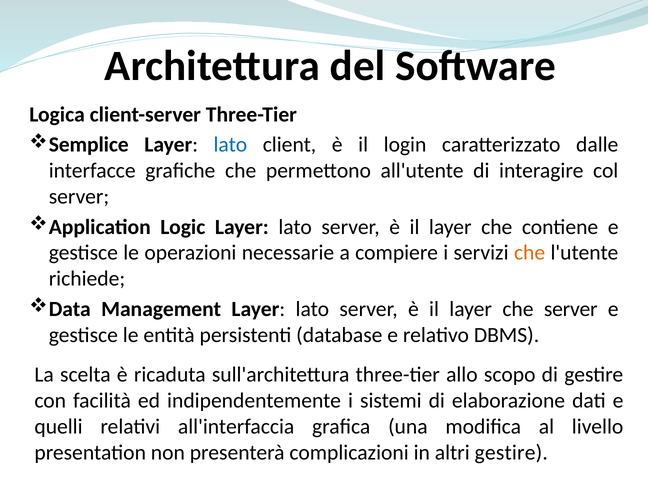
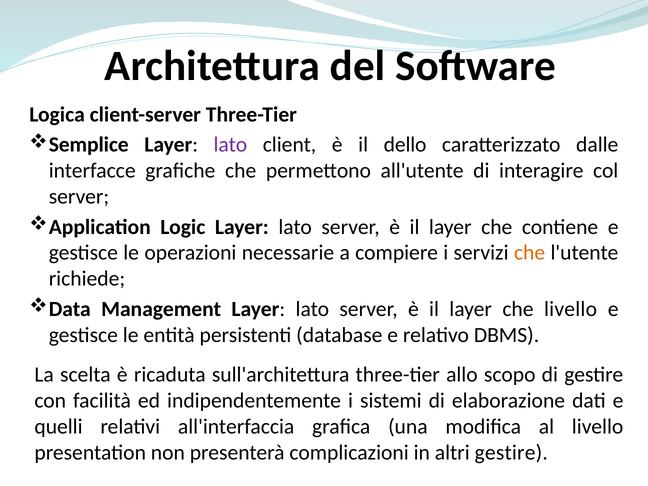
lato colour: blue -> purple (230, 145)
login: login -> dello (405, 145)
che server: server -> livello (571, 309)
